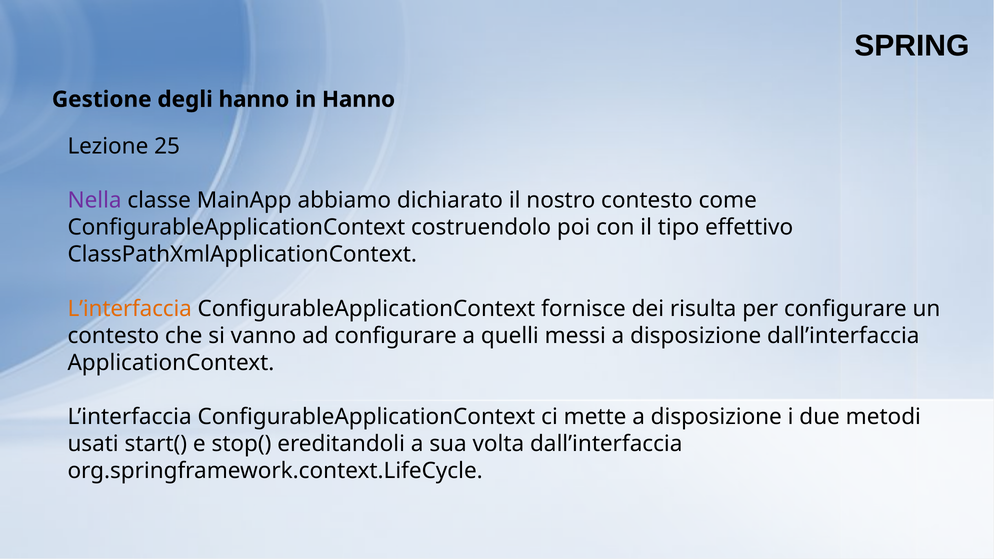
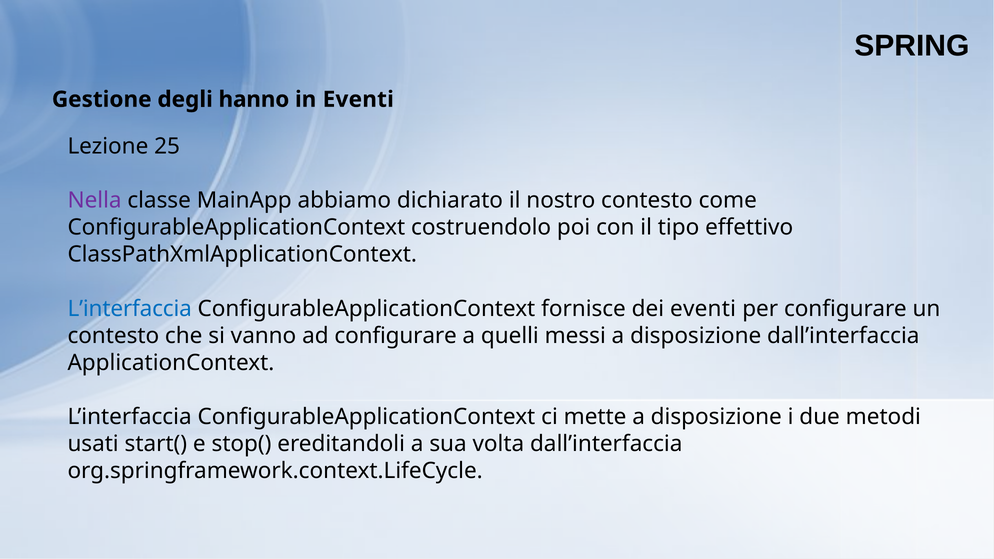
in Hanno: Hanno -> Eventi (358, 99)
L’interfaccia colour: orange -> blue (130, 309)
dei risulta: risulta -> eventi (703, 309)
